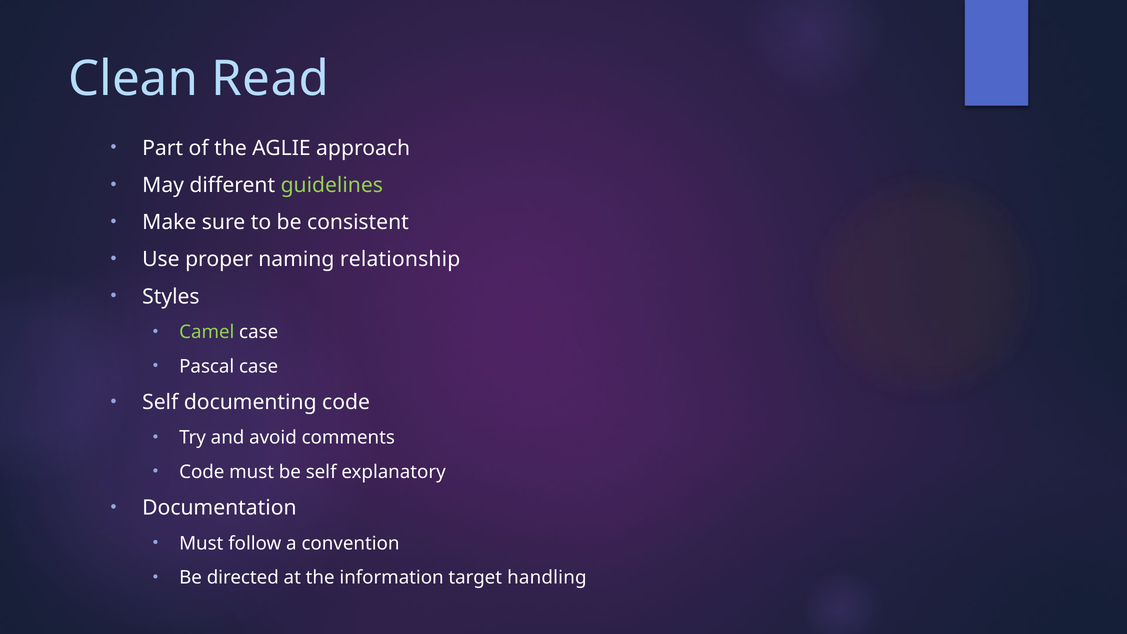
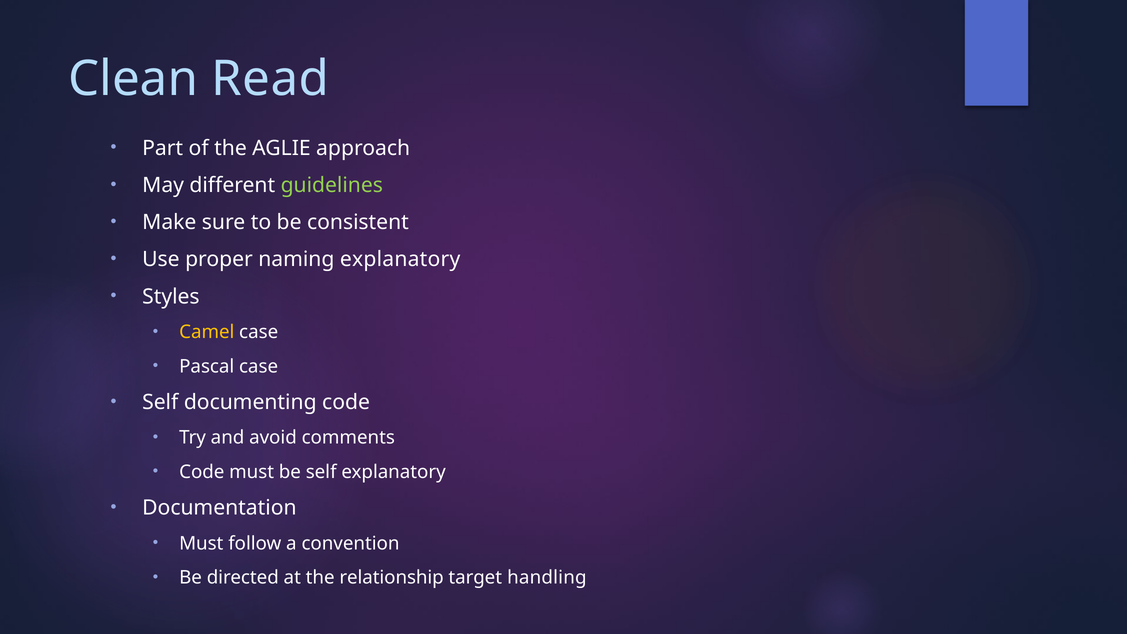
naming relationship: relationship -> explanatory (400, 259)
Camel colour: light green -> yellow (207, 332)
information: information -> relationship (392, 578)
